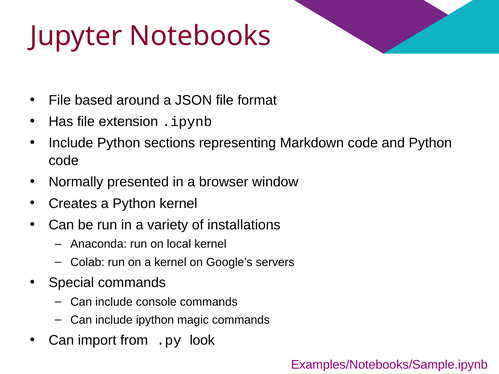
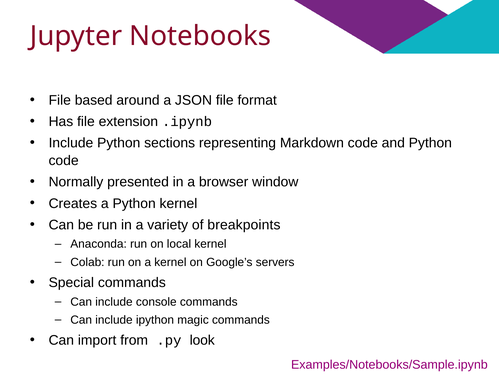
installations: installations -> breakpoints (244, 225)
